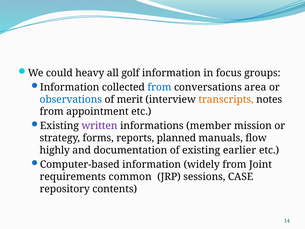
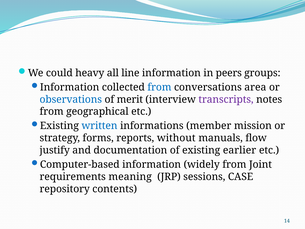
golf: golf -> line (130, 73)
focus: focus -> peers (229, 73)
transcripts colour: orange -> purple (226, 99)
appointment: appointment -> geographical (97, 111)
written colour: purple -> blue (100, 126)
planned: planned -> without (176, 138)
highly: highly -> justify (55, 150)
common: common -> meaning (130, 177)
